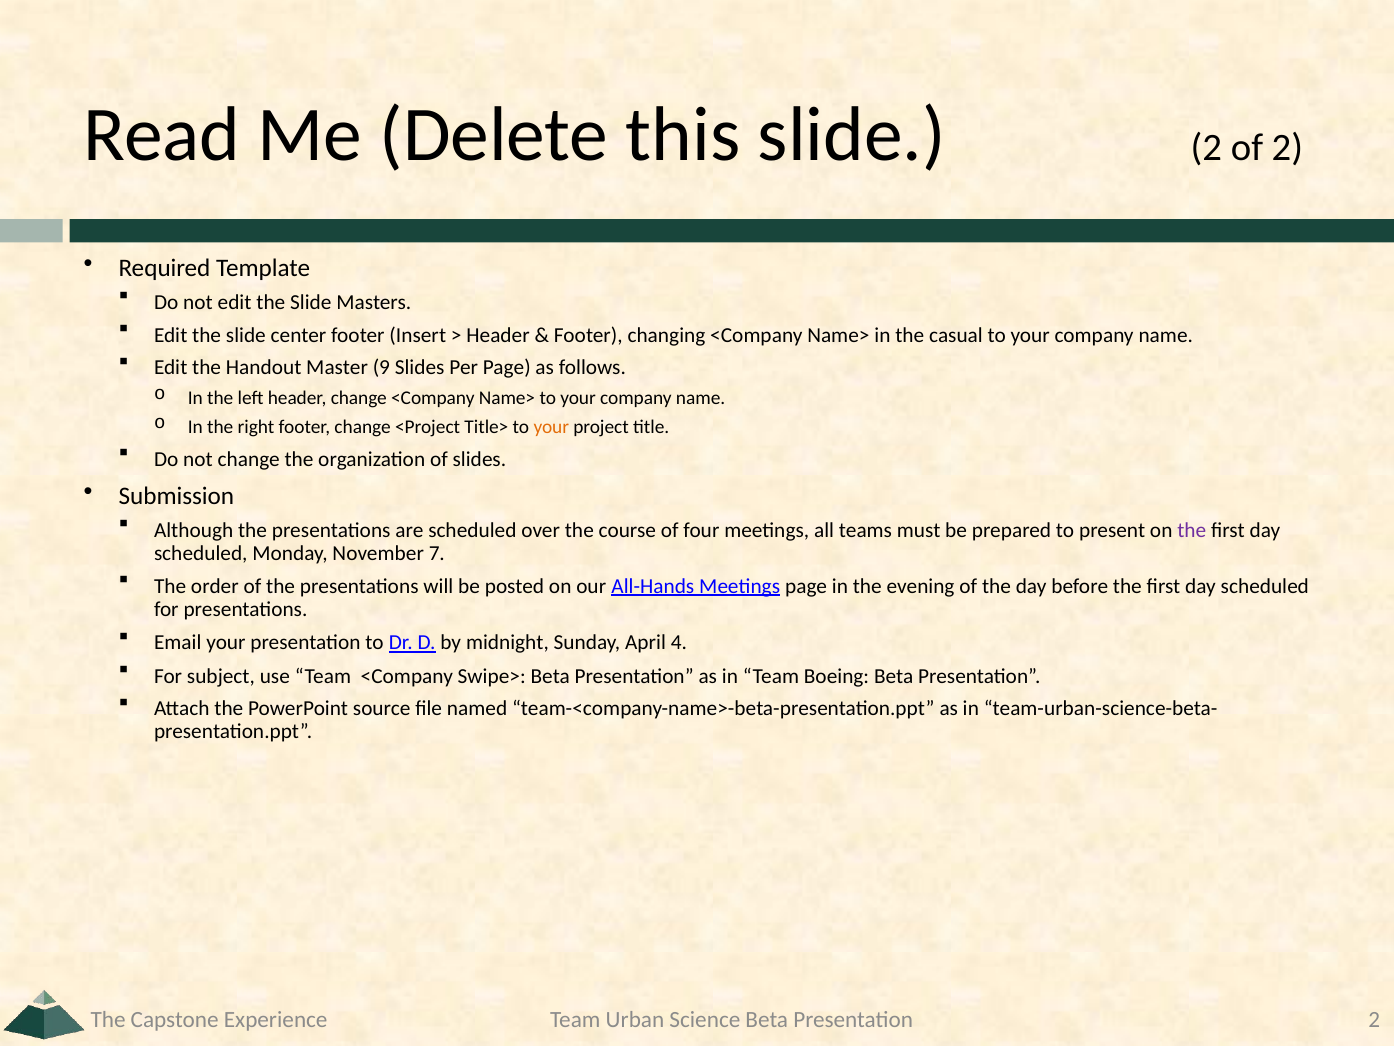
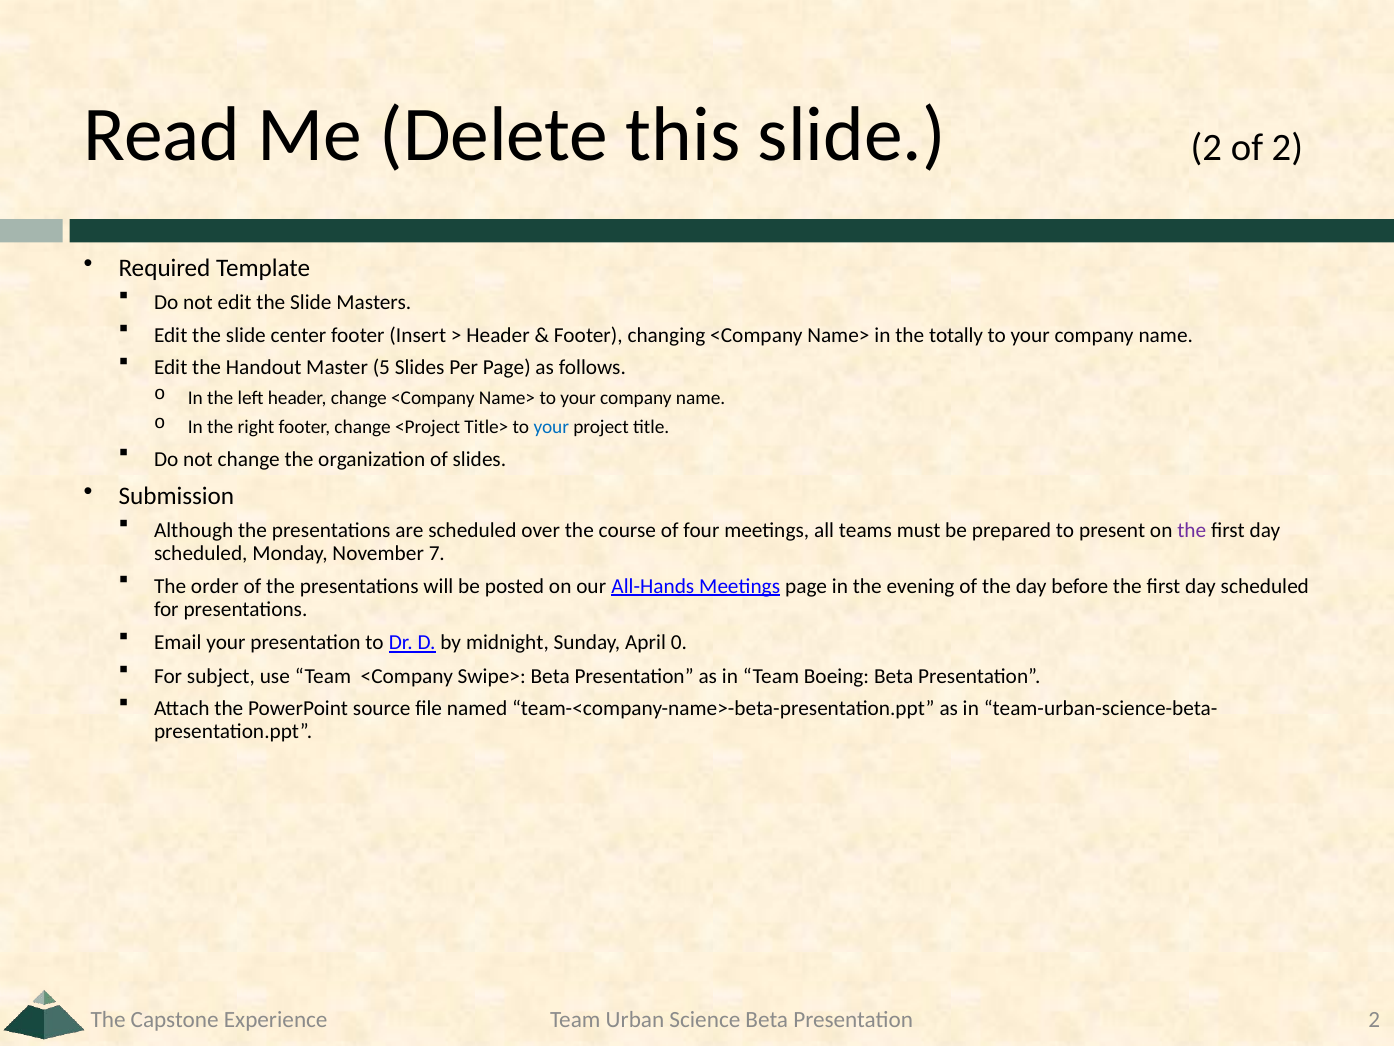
casual: casual -> totally (956, 335)
9: 9 -> 5 (381, 368)
your colour: orange -> blue (551, 427)
4: 4 -> 0 (679, 642)
